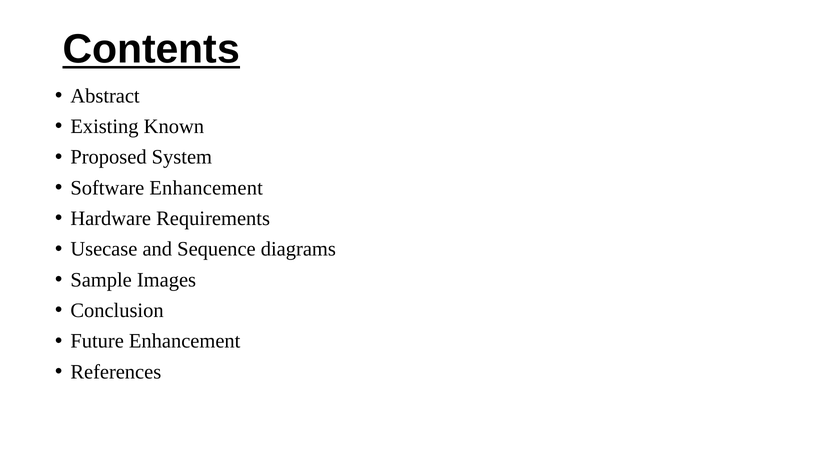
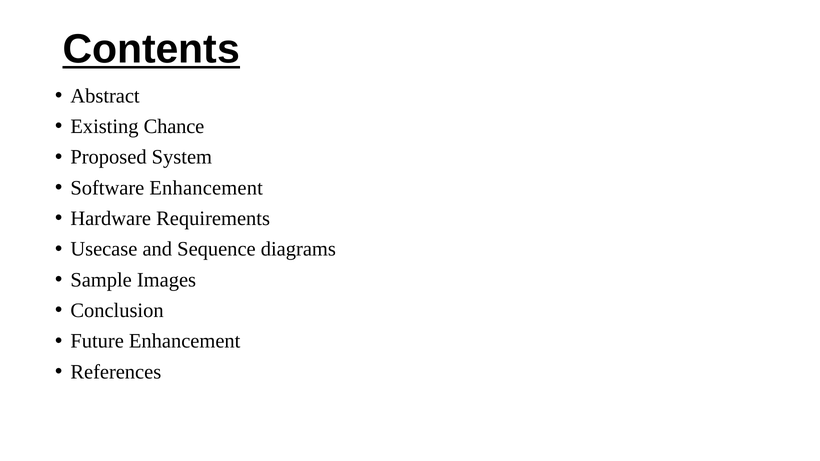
Known: Known -> Chance (174, 127)
